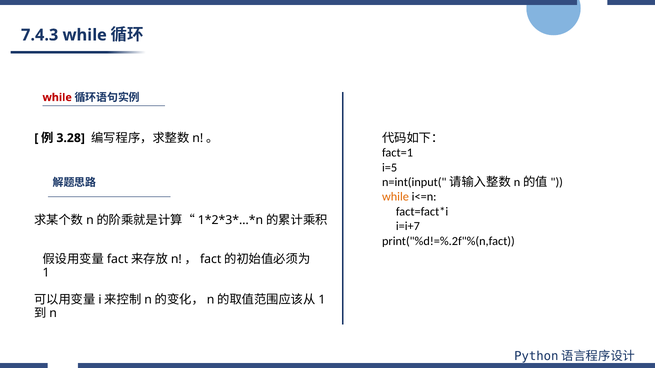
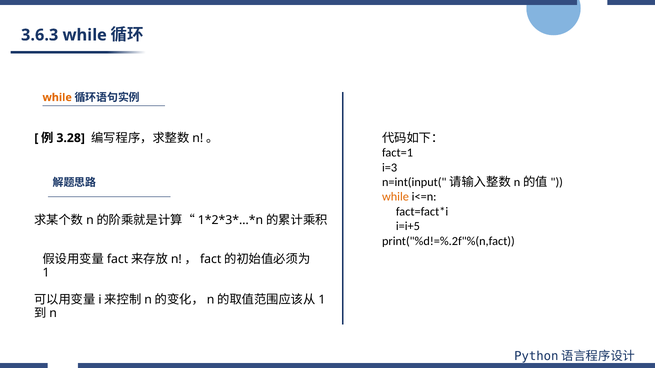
7.4.3: 7.4.3 -> 3.6.3 (40, 35)
while colour: red -> orange (57, 98)
i=5: i=5 -> i=3 (390, 168)
i=i+7: i=i+7 -> i=i+5 (408, 227)
